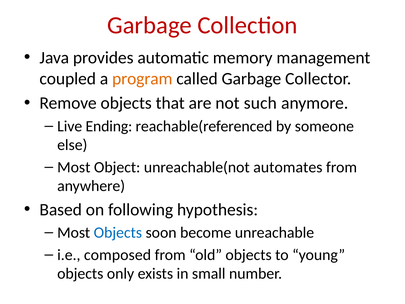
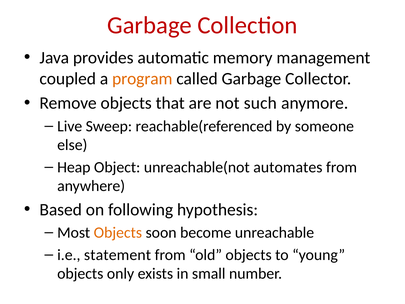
Ending: Ending -> Sweep (109, 126)
Most: Most -> Heap (74, 167)
Objects colour: blue -> orange (118, 233)
composed: composed -> statement (118, 255)
